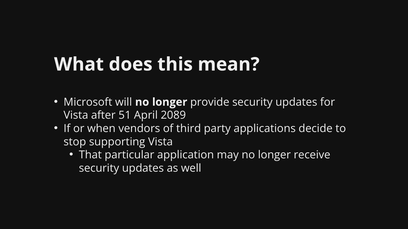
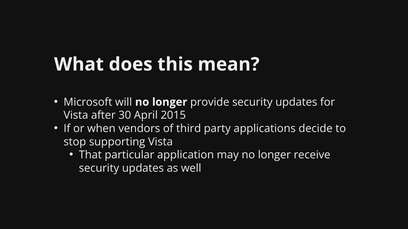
51: 51 -> 30 (125, 116)
2089: 2089 -> 2015 (173, 116)
